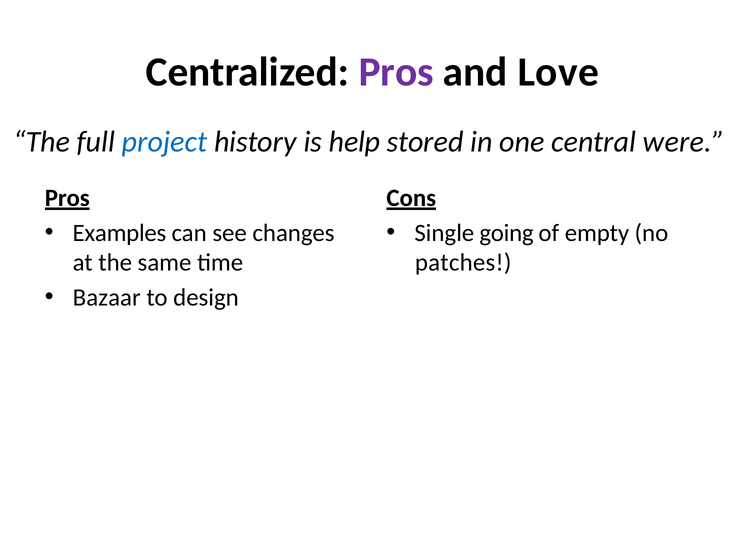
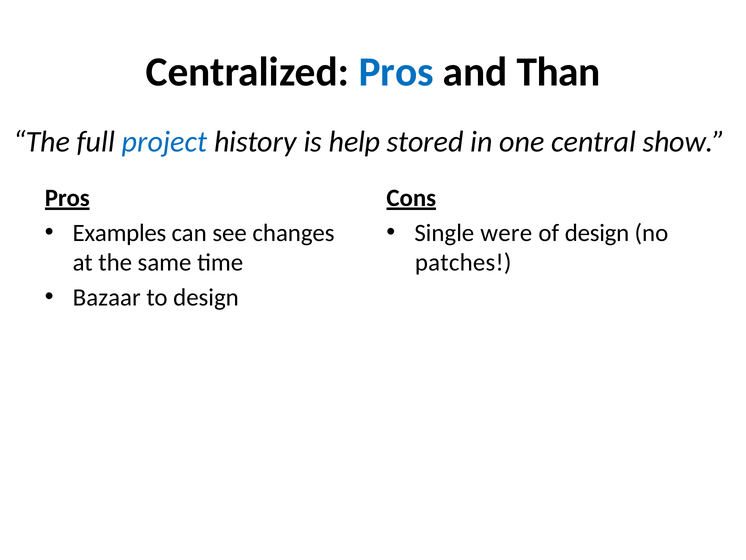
Pros colour: purple -> blue (396, 72)
Love: Love -> Than (559, 72)
were: were -> show (684, 142)
going: going -> were (506, 233)
of empty: empty -> design (597, 233)
